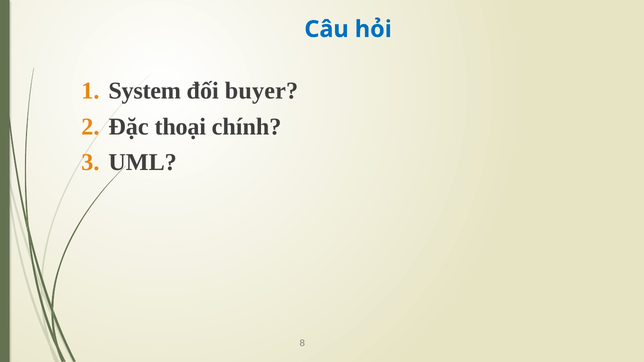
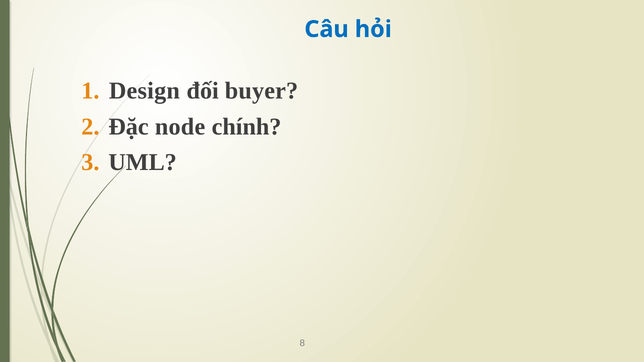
System: System -> Design (144, 91)
thoại: thoại -> node (180, 127)
